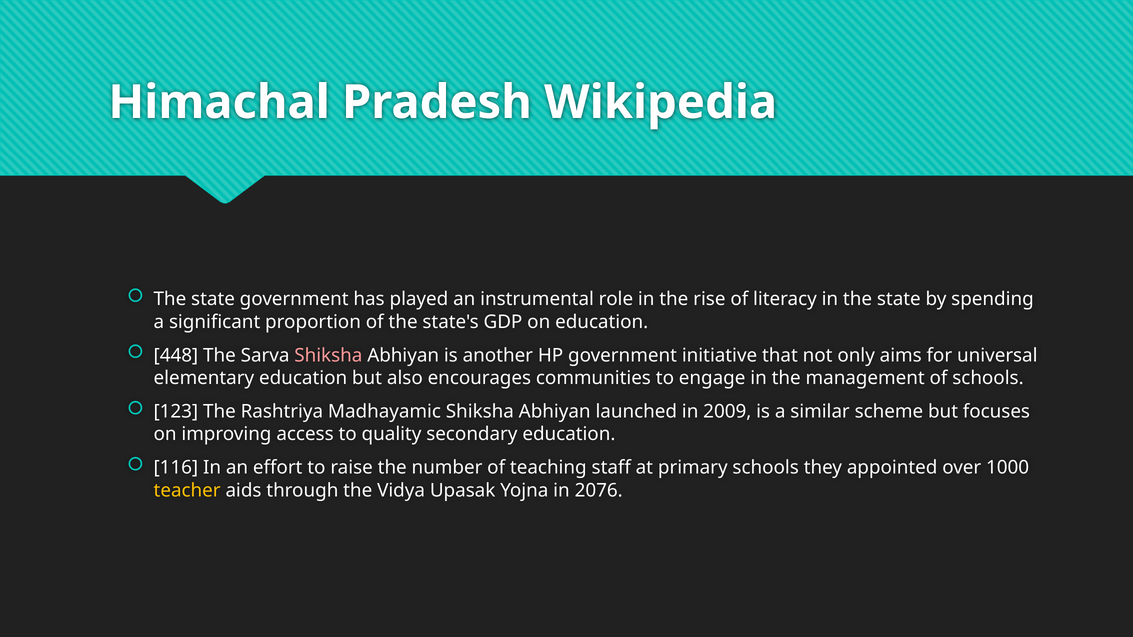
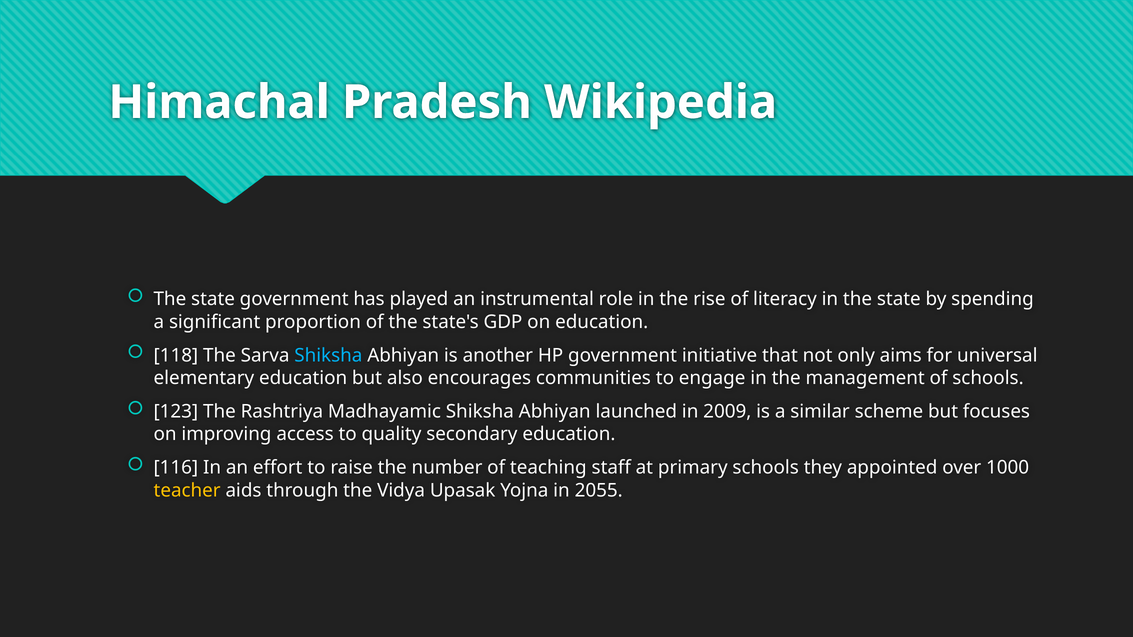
448: 448 -> 118 (176, 356)
Shiksha colour: pink -> light blue (328, 356)
2076: 2076 -> 2055 (599, 491)
